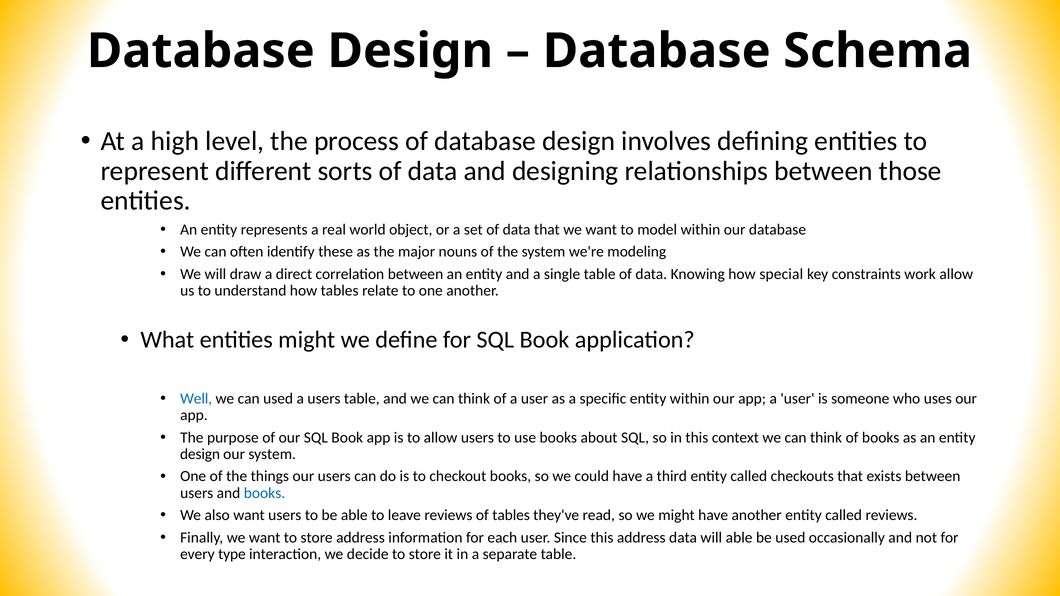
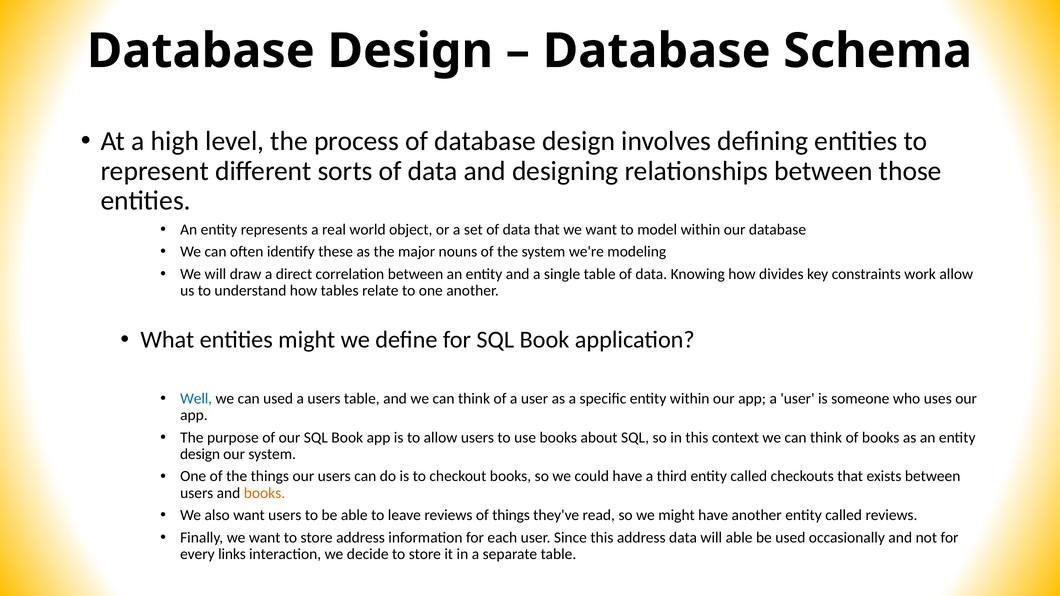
special: special -> divides (781, 274)
books colour: blue -> orange (265, 493)
of tables: tables -> things (511, 516)
type: type -> links (232, 554)
